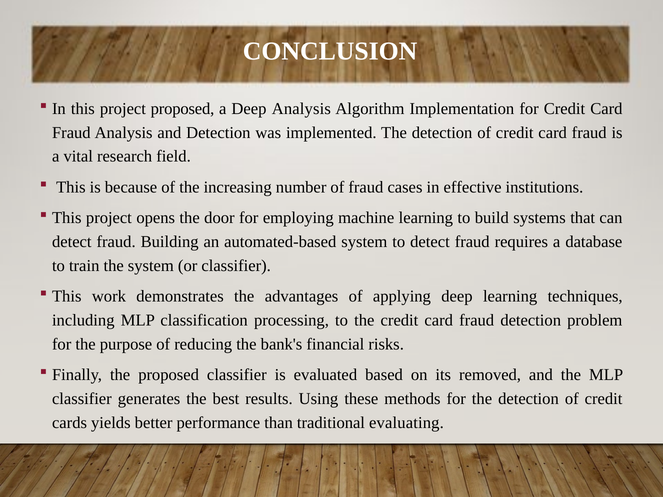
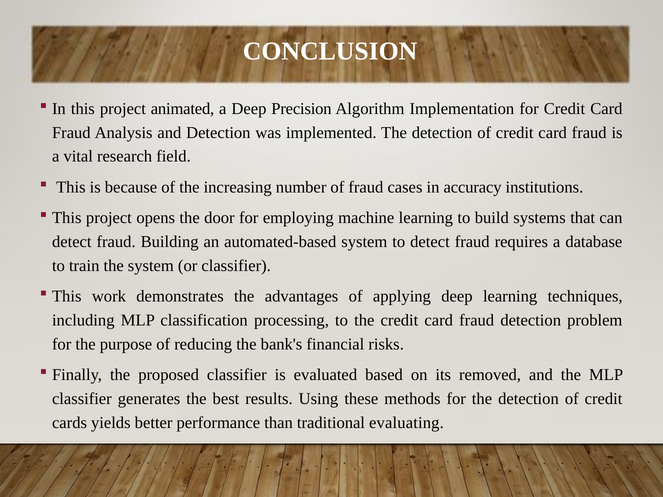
project proposed: proposed -> animated (183, 109)
Deep Analysis: Analysis -> Precision (301, 109)
effective: effective -> accuracy (473, 187)
